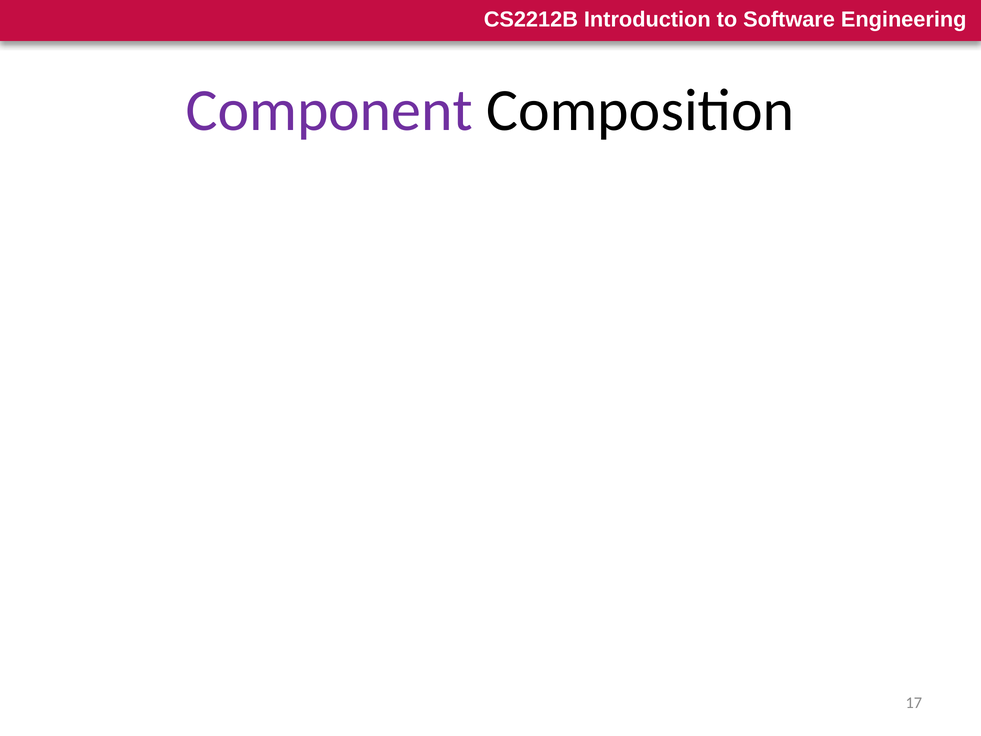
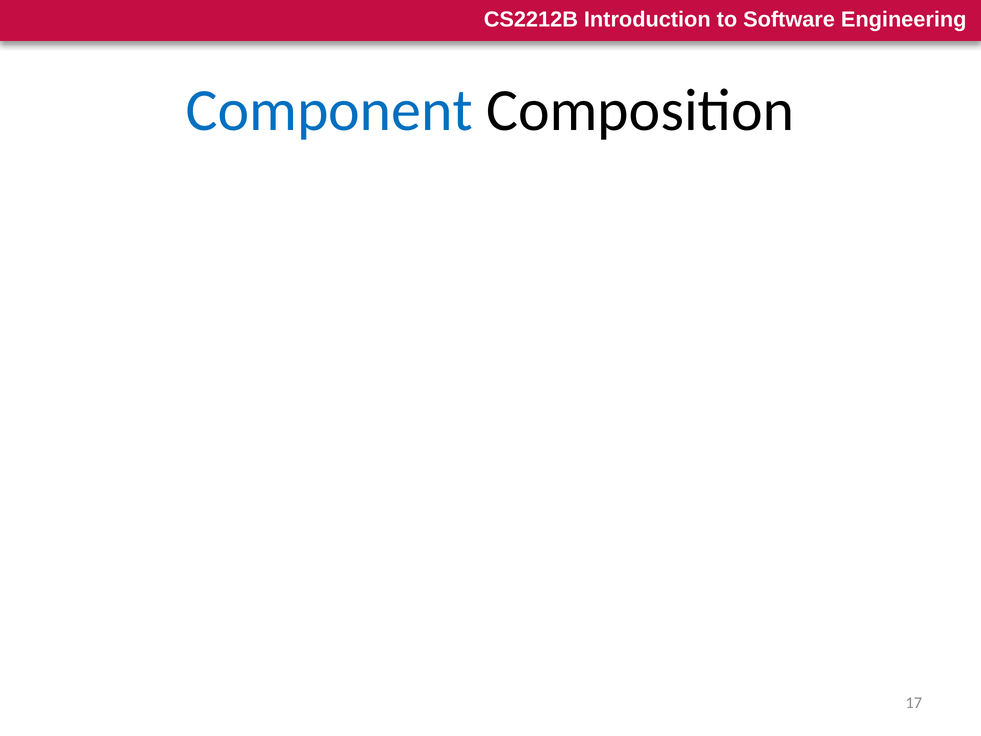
Component colour: purple -> blue (329, 110)
